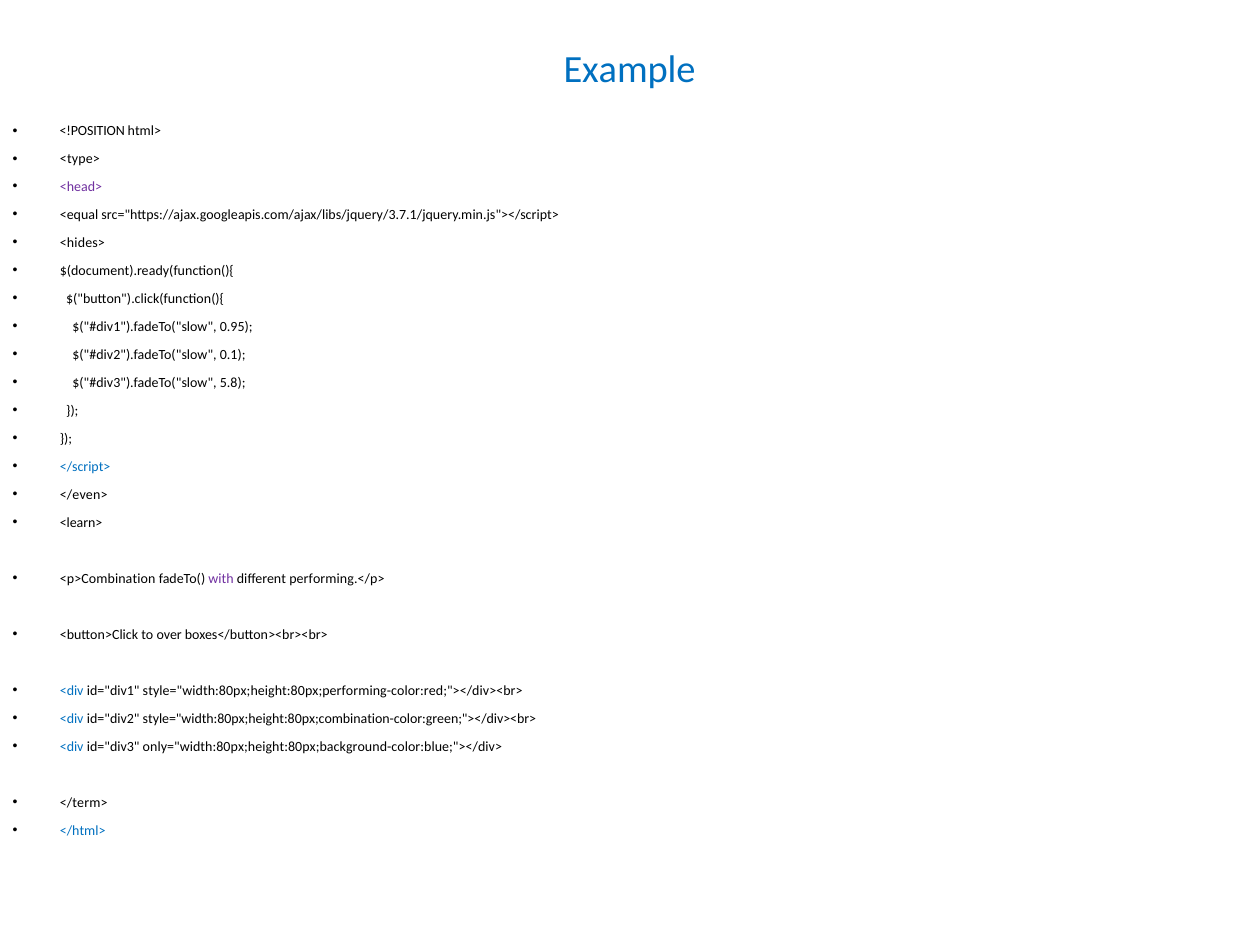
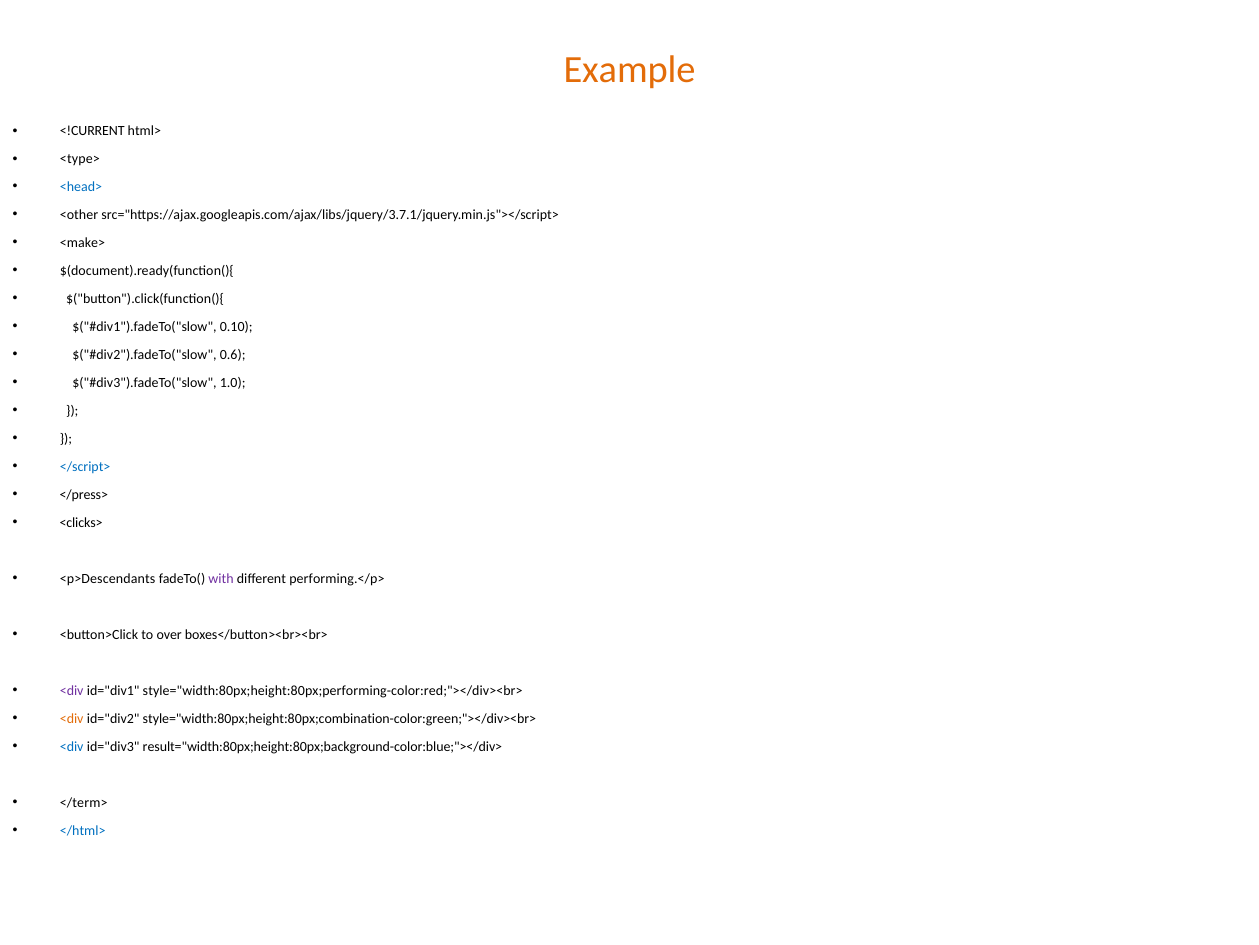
Example colour: blue -> orange (629, 70)
<!POSITION: <!POSITION -> <!CURRENT (92, 131)
<head> colour: purple -> blue (81, 187)
<equal: <equal -> <other (79, 215)
<hides>: <hides> -> <make> (82, 243)
0.95: 0.95 -> 0.10 (236, 327)
0.1: 0.1 -> 0.6 (233, 355)
5.8: 5.8 -> 1.0 (233, 383)
</even>: </even> -> </press> (84, 494)
<learn>: <learn> -> <clicks> (81, 522)
<p>Combination: <p>Combination -> <p>Descendants (108, 578)
<div colour: blue -> purple (72, 690)
<div colour: blue -> orange (72, 718)
only="width:80px;height:80px;background-color:blue;"></div>: only="width:80px;height:80px;background-color:blue;"></div> -> result="width:80px;height:80px;background-color:blue;"></div> (322, 746)
